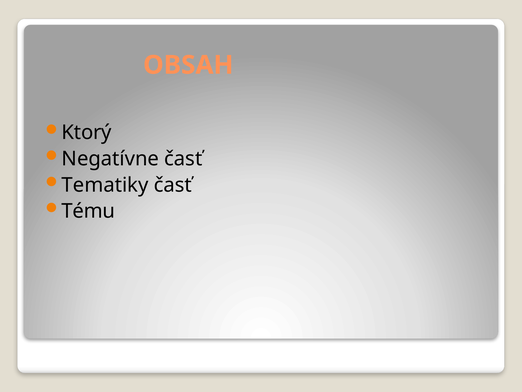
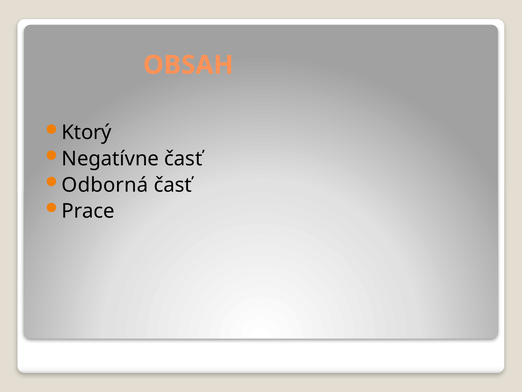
Tematiky: Tematiky -> Odborná (105, 185)
Tému: Tému -> Prace (88, 211)
